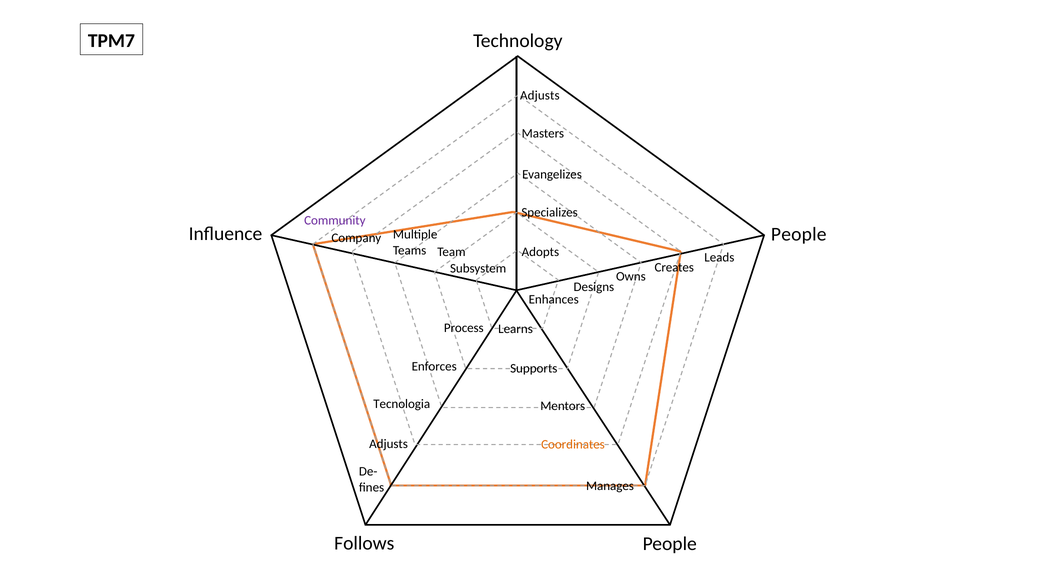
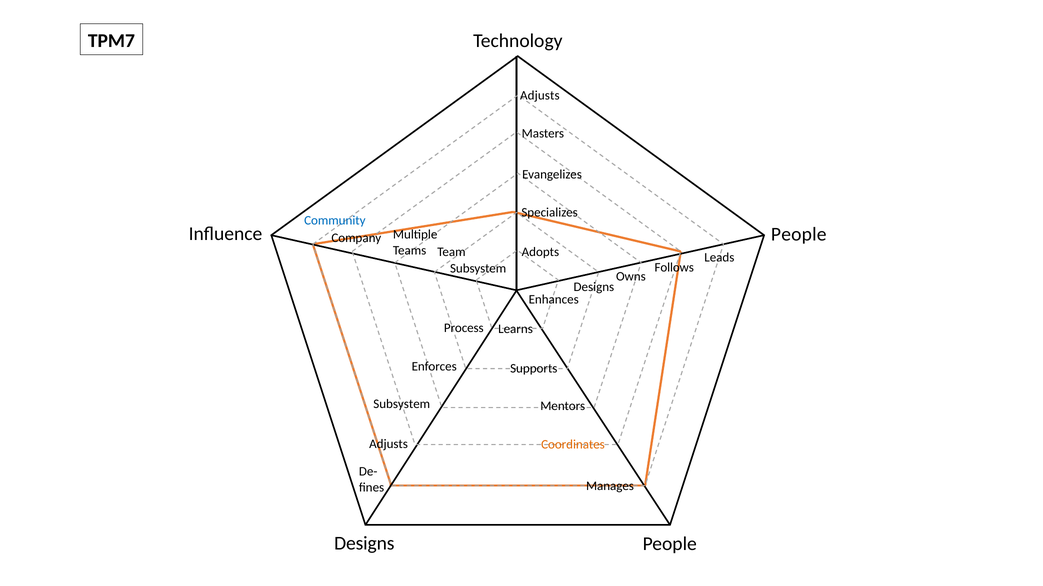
Community colour: purple -> blue (335, 221)
Creates: Creates -> Follows (674, 268)
Tecnologia: Tecnologia -> Subsystem (402, 405)
Follows: Follows -> Designs (364, 544)
